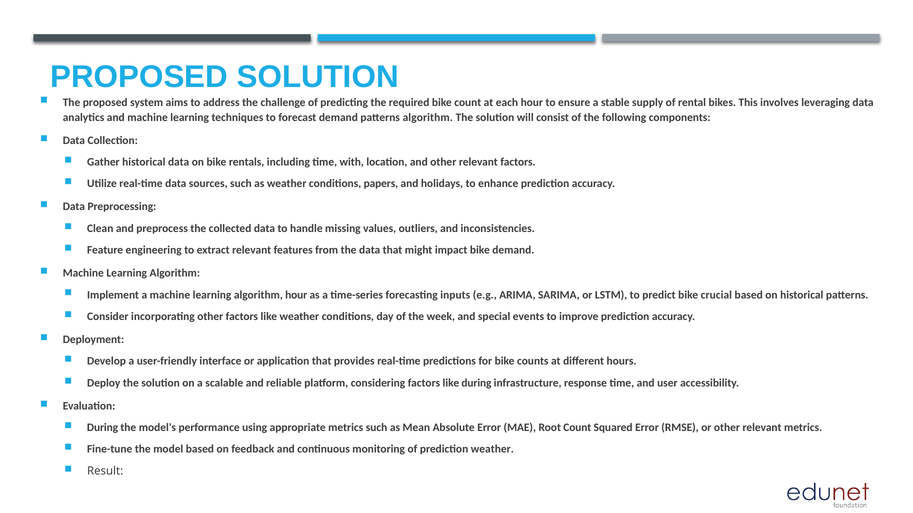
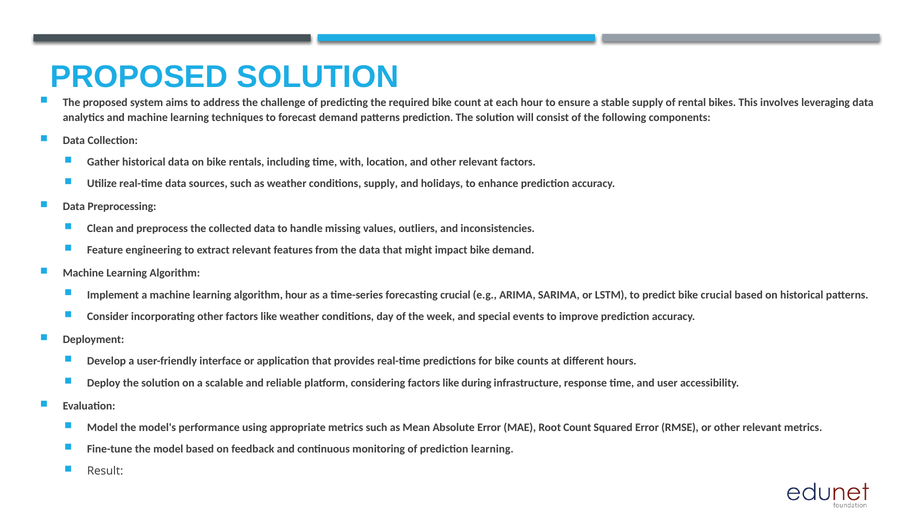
patterns algorithm: algorithm -> prediction (428, 117)
conditions papers: papers -> supply (381, 184)
forecasting inputs: inputs -> crucial (455, 295)
During: During -> Model (102, 428)
prediction weather: weather -> learning (492, 450)
